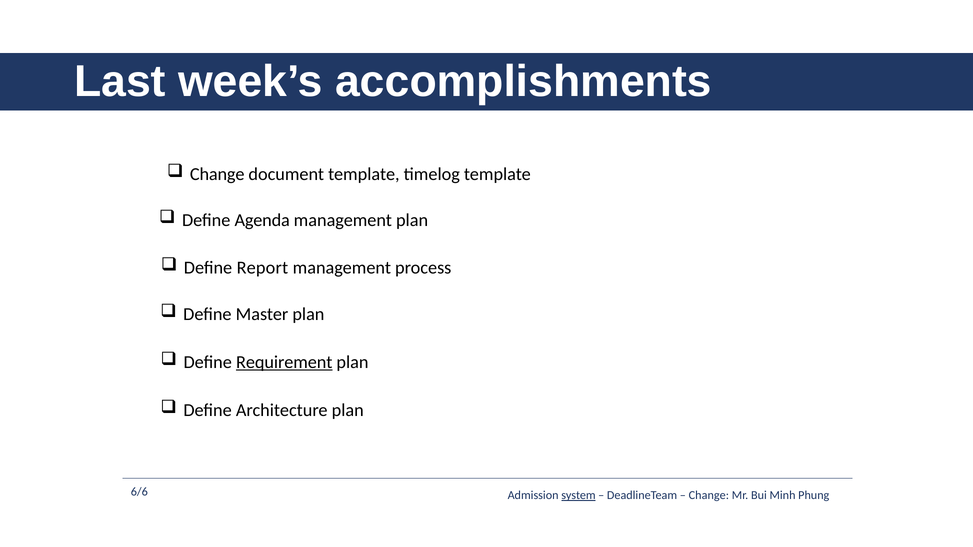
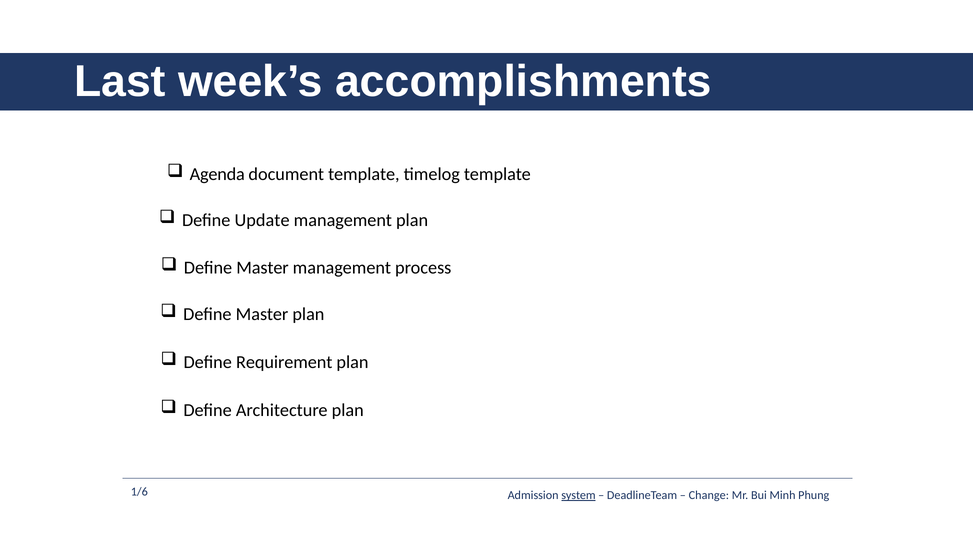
Change: Change -> Agenda (217, 175)
Agenda: Agenda -> Update (262, 221)
Report: Report -> Master (263, 268)
Requirement underline: present -> none (284, 362)
6/6: 6/6 -> 1/6 (139, 492)
